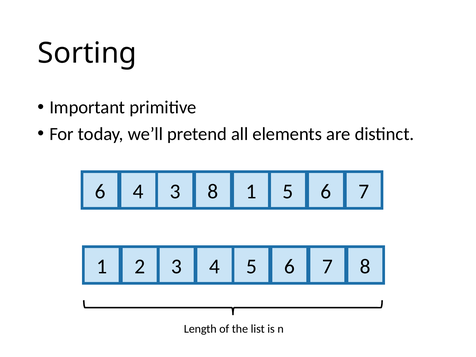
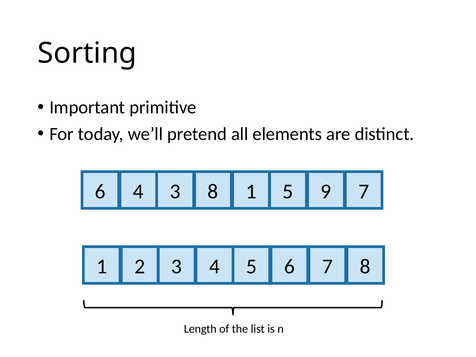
1 5 6: 6 -> 9 (326, 191)
